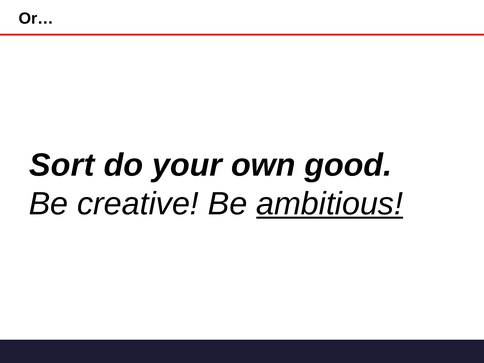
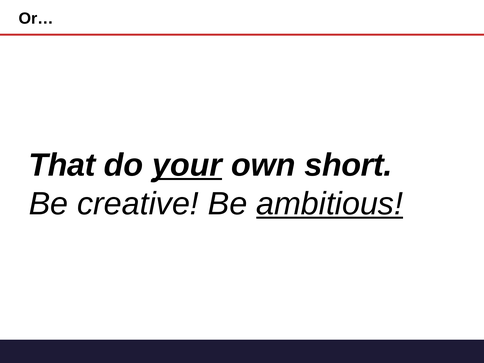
Sort: Sort -> That (62, 165)
your underline: none -> present (187, 165)
good: good -> short (348, 165)
